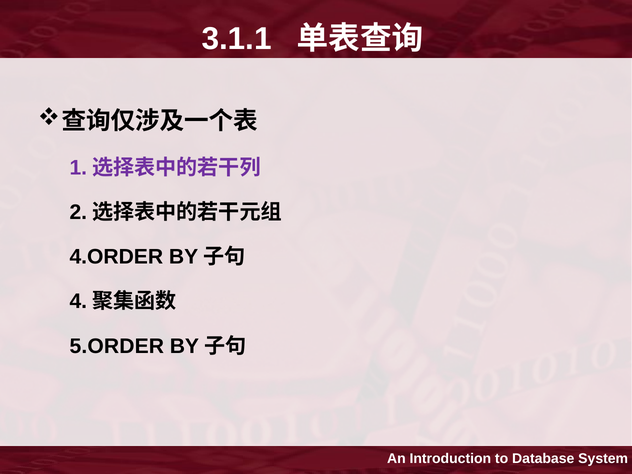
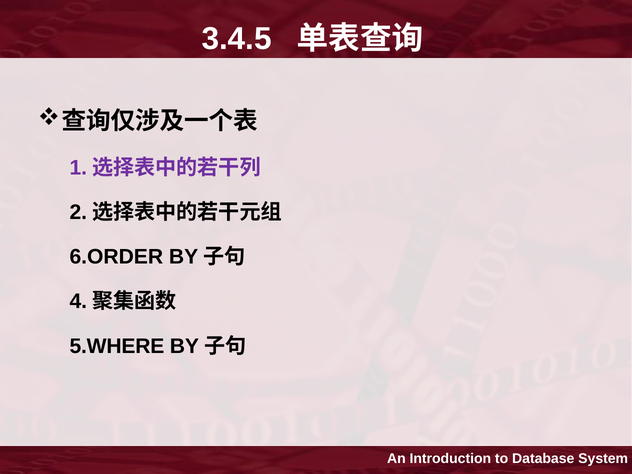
3.1.1: 3.1.1 -> 3.4.5 (237, 39)
4.ORDER: 4.ORDER -> 6.ORDER (116, 257)
5.ORDER: 5.ORDER -> 5.WHERE (117, 346)
